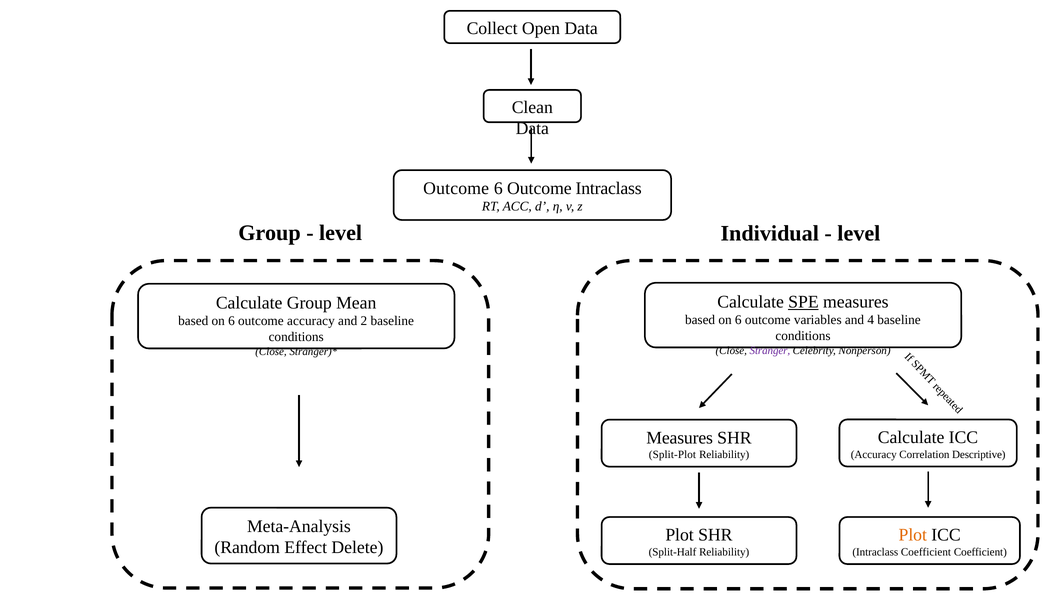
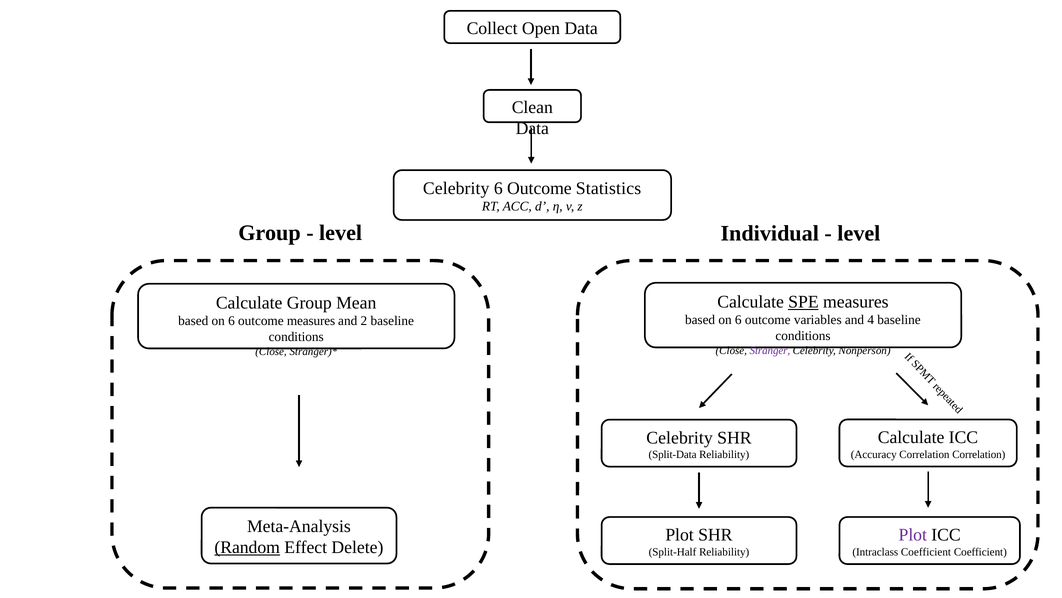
Outcome: Outcome -> Celebrity (456, 188)
Outcome Intraclass: Intraclass -> Statistics (608, 188)
outcome accuracy: accuracy -> measures (311, 321)
Measures: Measures -> Celebrity (680, 437)
Correlation Descriptive: Descriptive -> Correlation (979, 454)
Split-Plot: Split-Plot -> Split-Data (673, 454)
Plot colour: orange -> purple (913, 535)
Random underline: none -> present (247, 547)
